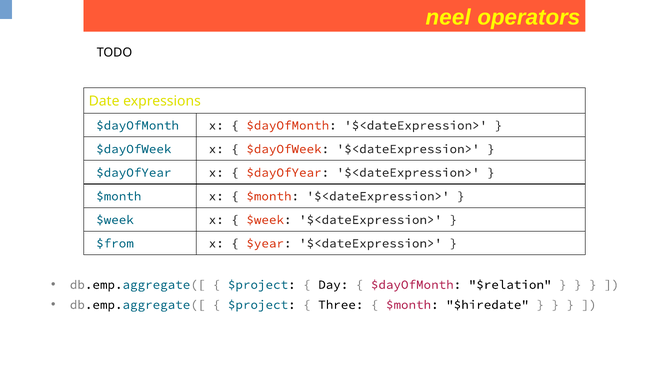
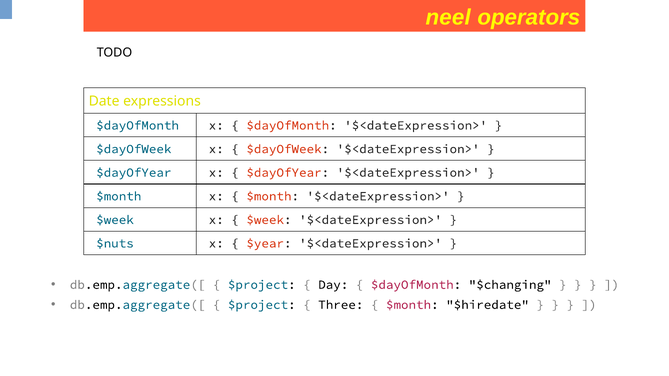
$from: $from -> $nuts (115, 244)
$relation: $relation -> $changing (510, 285)
